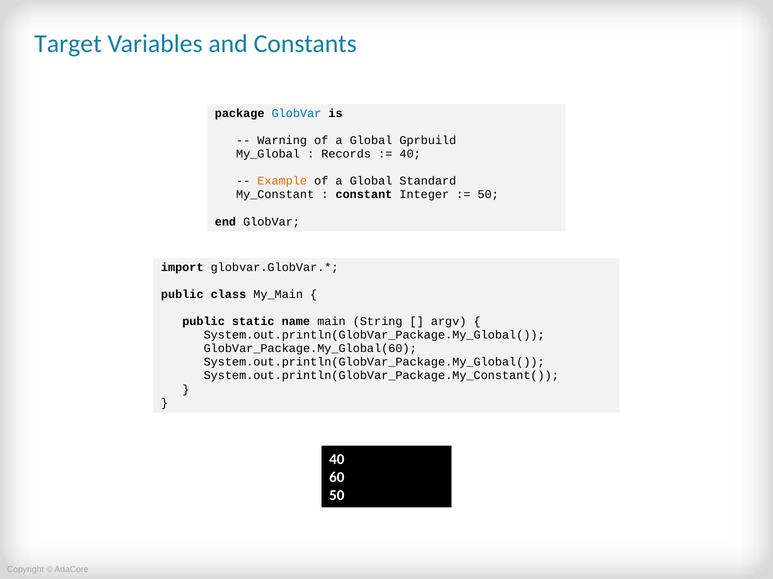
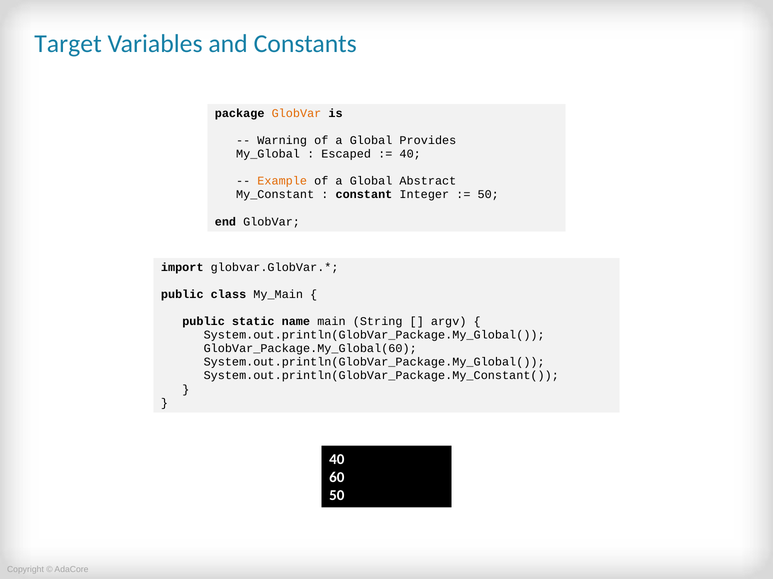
GlobVar colour: blue -> orange (296, 114)
Gprbuild: Gprbuild -> Provides (428, 141)
Records: Records -> Escaped (346, 154)
Standard: Standard -> Abstract (428, 181)
